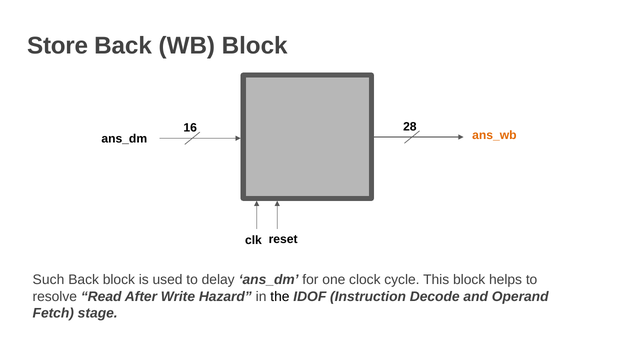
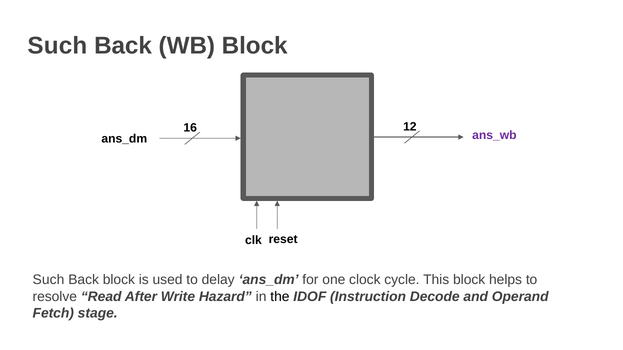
Store: Store -> Such (57, 46)
28: 28 -> 12 (410, 127)
ans_wb colour: orange -> purple (494, 135)
